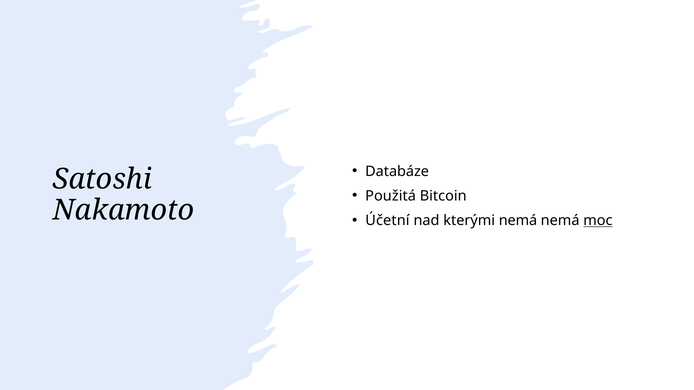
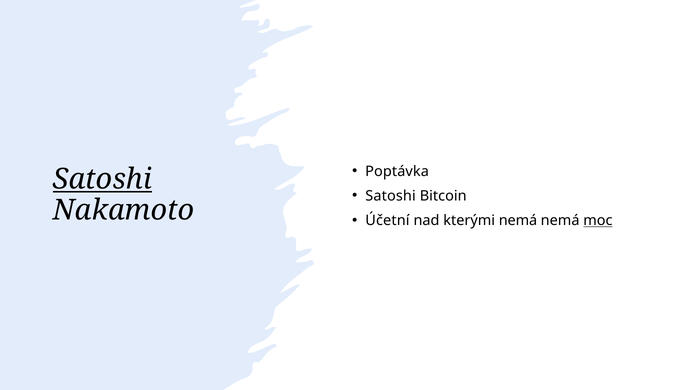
Databáze: Databáze -> Poptávka (397, 172)
Satoshi underline: none -> present (102, 179)
Použitá: Použitá -> Satoshi (391, 196)
